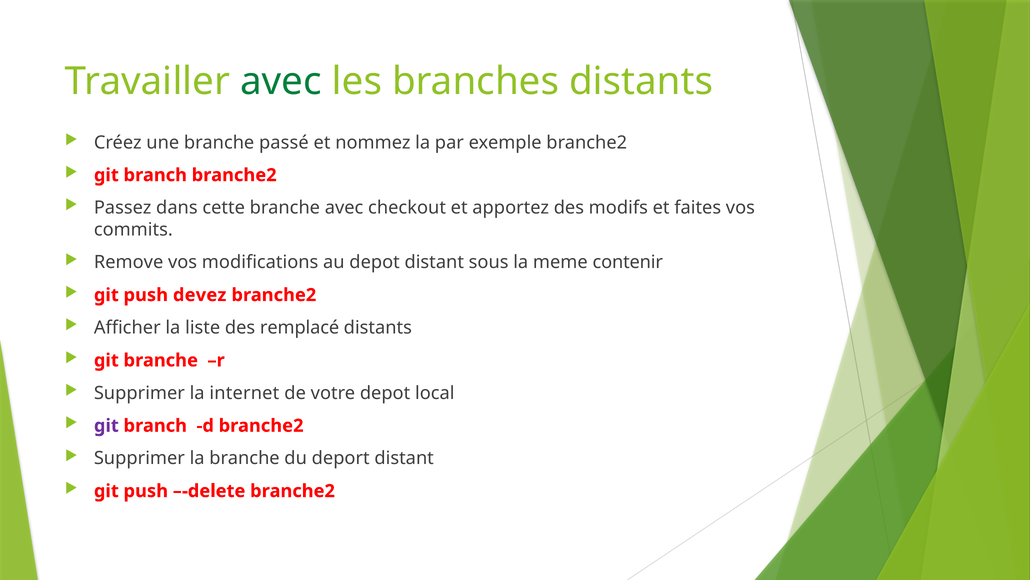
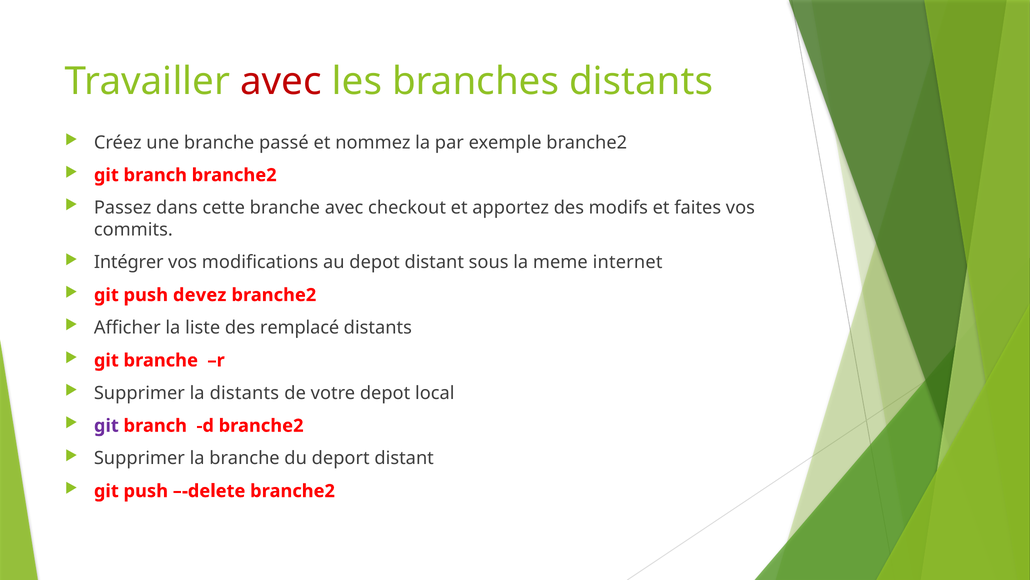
avec colour: green -> red (281, 81)
Remove: Remove -> Intégrer (129, 262)
contenir: contenir -> internet (628, 262)
la internet: internet -> distants (244, 393)
